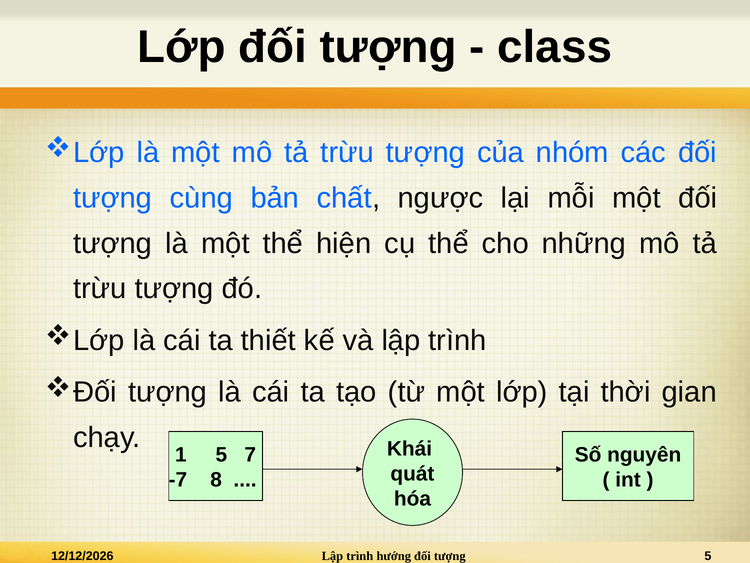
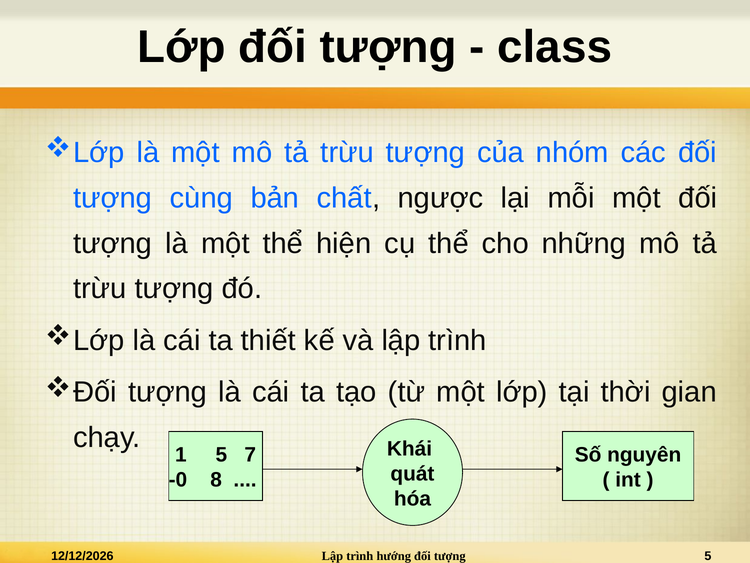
-7: -7 -> -0 (178, 480)
